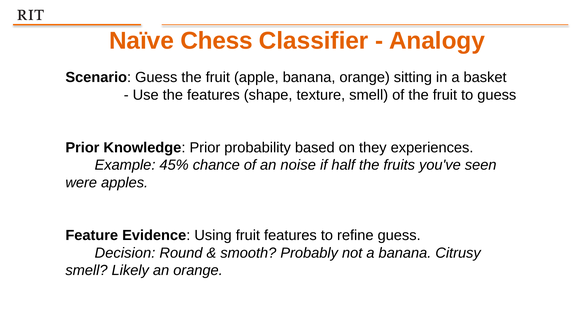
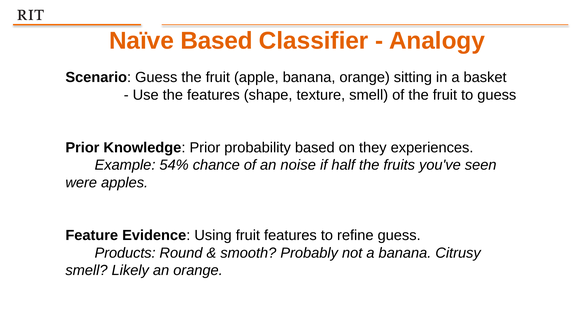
Naïve Chess: Chess -> Based (217, 41)
45%: 45% -> 54% (174, 165)
Decision: Decision -> Products (125, 252)
